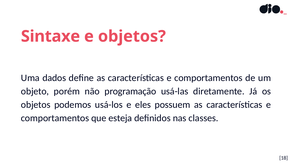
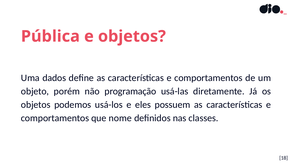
Sintaxe: Sintaxe -> Pública (50, 36)
esteja: esteja -> nome (120, 118)
